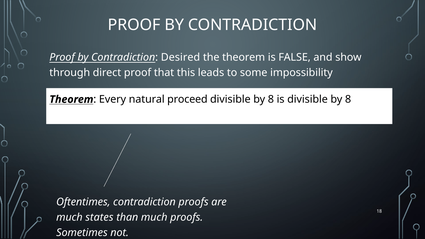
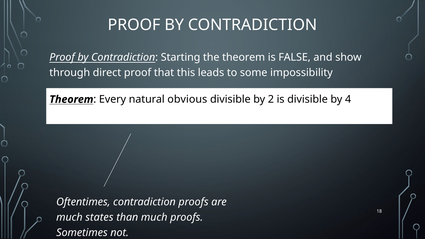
Desired: Desired -> Starting (181, 57)
proceed: proceed -> obvious (187, 99)
8: 8 -> 2 (271, 99)
is divisible by 8: 8 -> 4 (348, 99)
